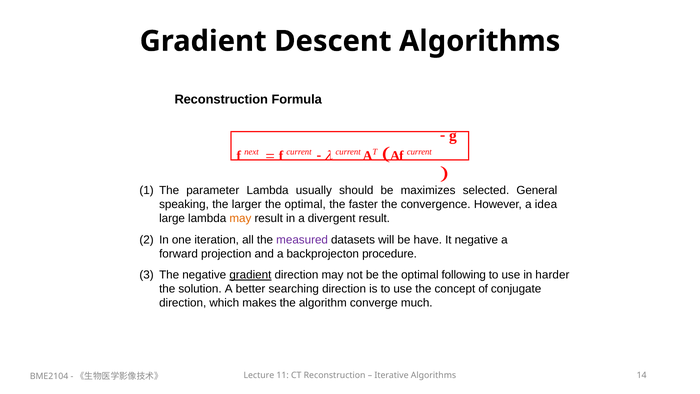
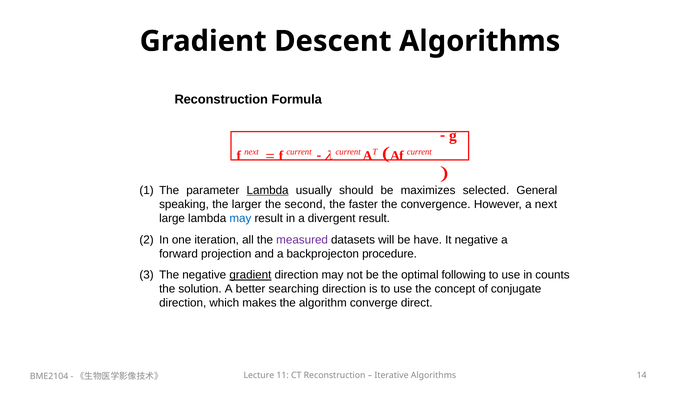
Lambda underline: none -> present (268, 190)
larger the optimal: optimal -> second (305, 204)
a idea: idea -> next (546, 204)
may colour: orange -> blue (240, 218)
harder: harder -> counts (552, 275)
much: much -> direct (417, 303)
